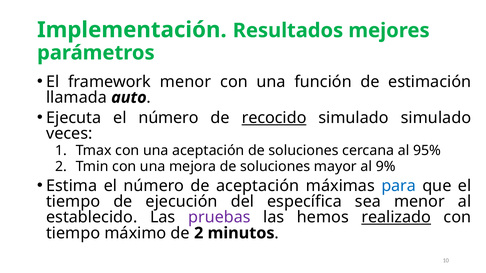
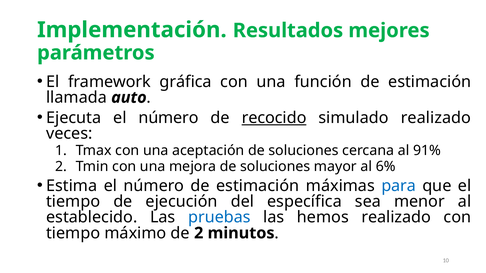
framework menor: menor -> gráfica (186, 82)
simulado simulado: simulado -> realizado (436, 118)
95%: 95% -> 91% (427, 151)
9%: 9% -> 6% (386, 167)
número de aceptación: aceptación -> estimación (258, 186)
pruebas colour: purple -> blue (219, 218)
realizado underline: present -> none (396, 218)
